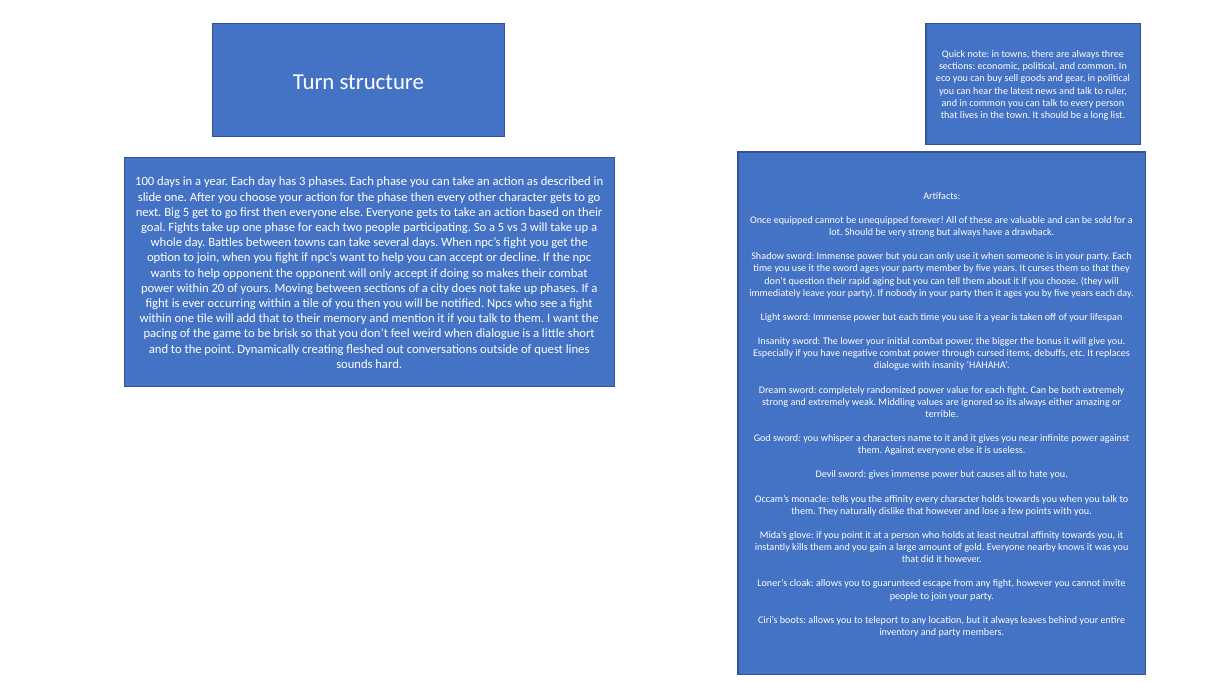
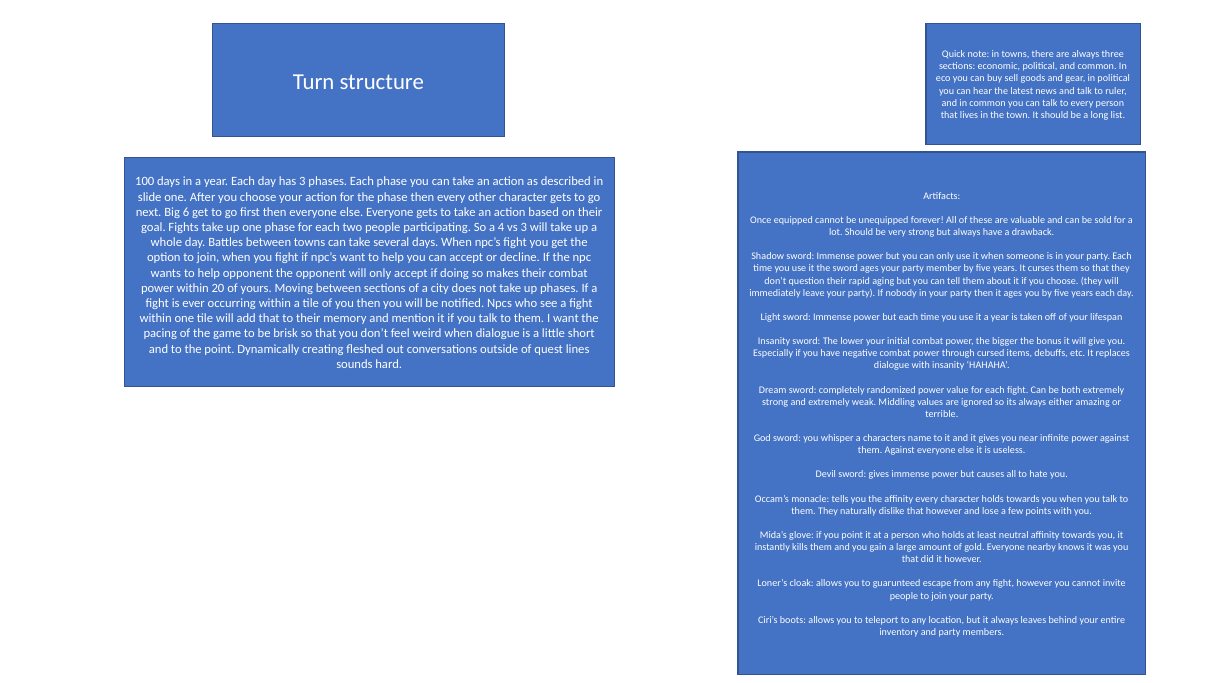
Big 5: 5 -> 6 (186, 212)
a 5: 5 -> 4 (501, 227)
